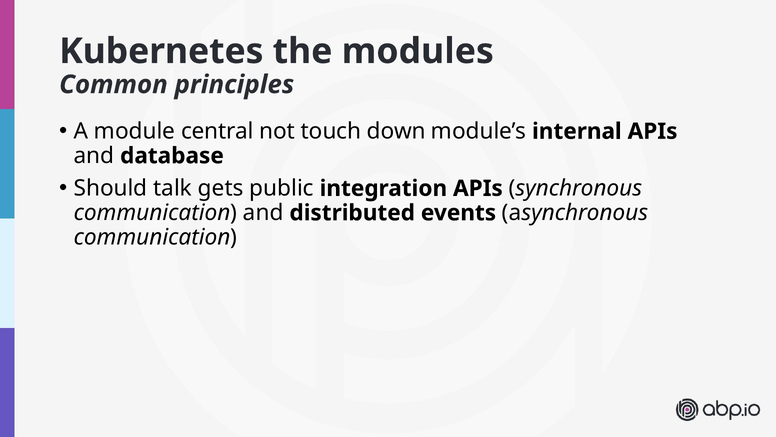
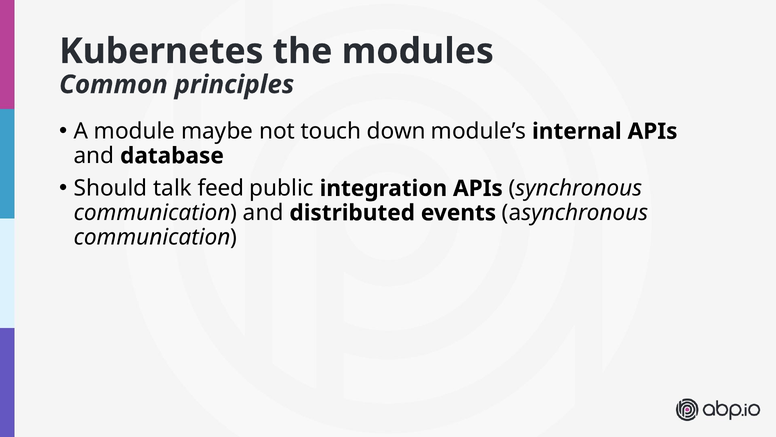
central: central -> maybe (217, 131)
gets: gets -> feed (221, 188)
